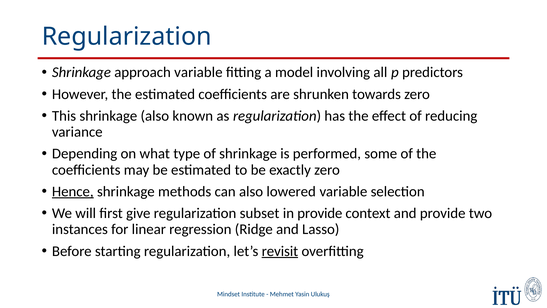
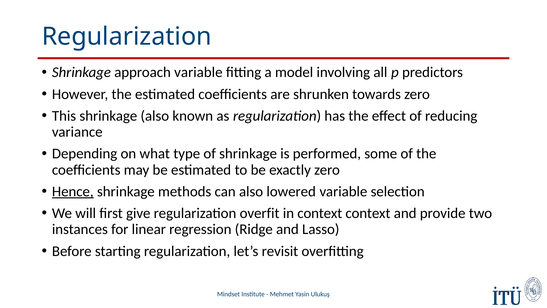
subset: subset -> overfit (260, 213)
in provide: provide -> context (320, 213)
revisit underline: present -> none (280, 251)
